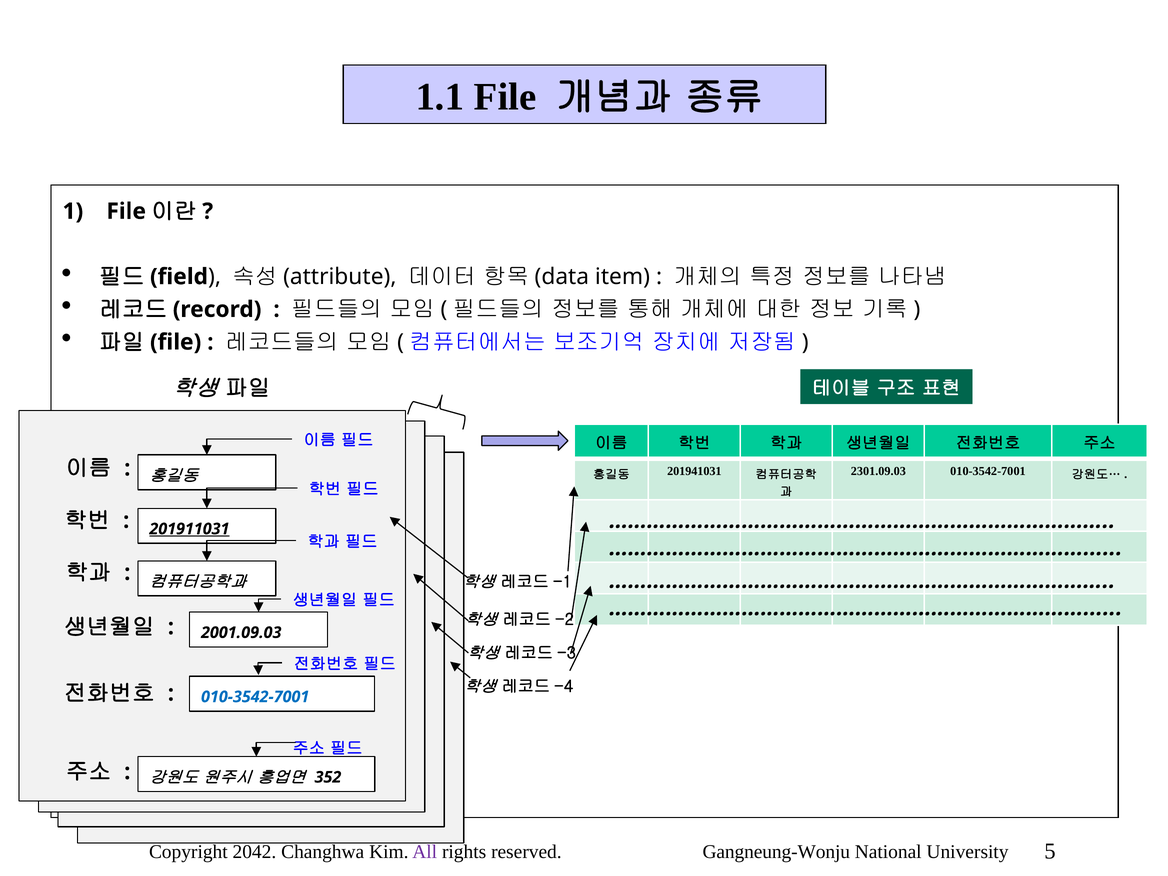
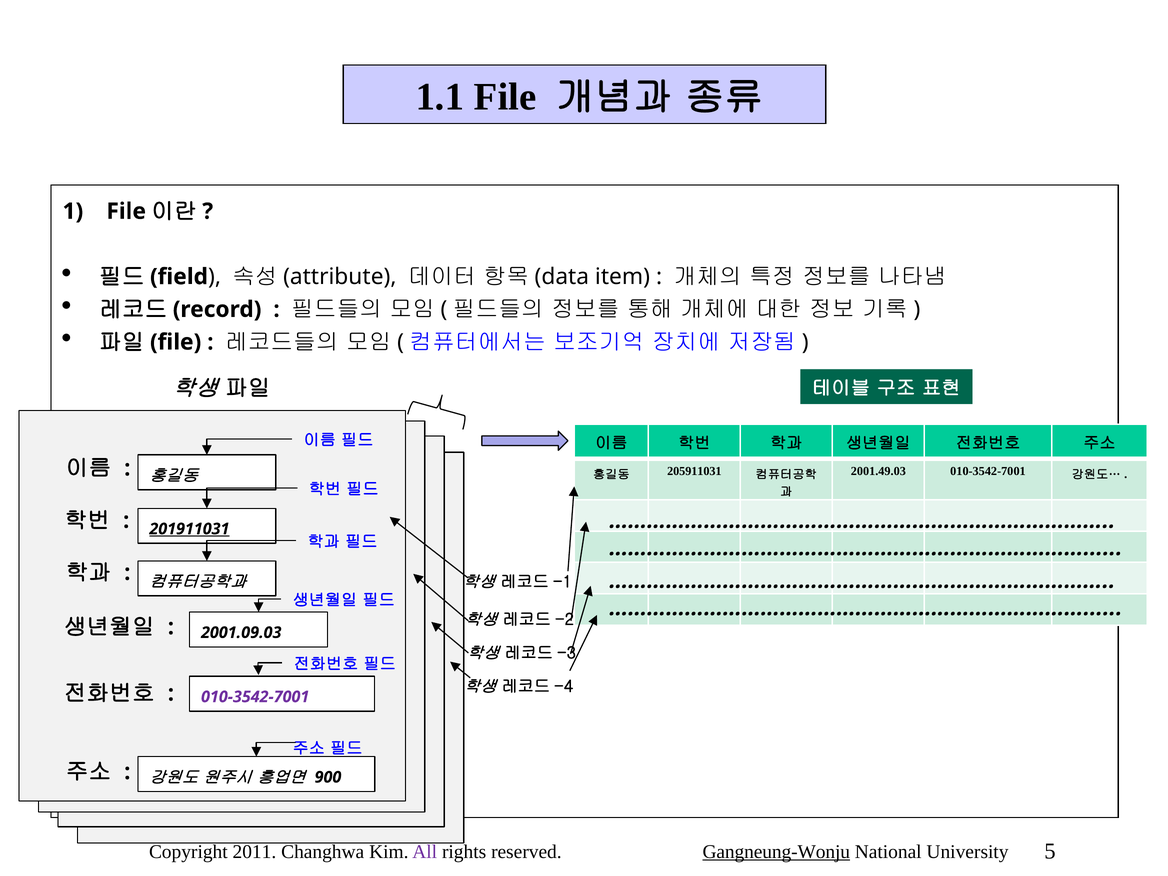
2301.09.03: 2301.09.03 -> 2001.49.03 (878, 471)
201941031: 201941031 -> 205911031 (694, 471)
010-3542-7001 colour: blue -> purple (255, 697)
352: 352 -> 900 (328, 777)
2042: 2042 -> 2011 (254, 852)
Gangneung-Wonju underline: none -> present (776, 852)
